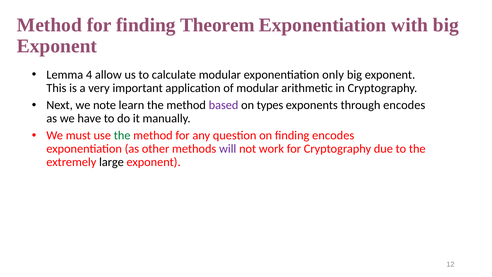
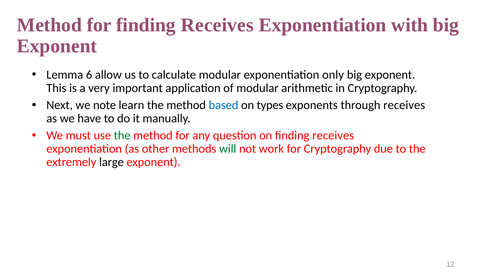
for finding Theorem: Theorem -> Receives (217, 25)
4: 4 -> 6 (89, 75)
based colour: purple -> blue (224, 105)
through encodes: encodes -> receives (404, 105)
on finding encodes: encodes -> receives (333, 135)
will colour: purple -> green (228, 149)
